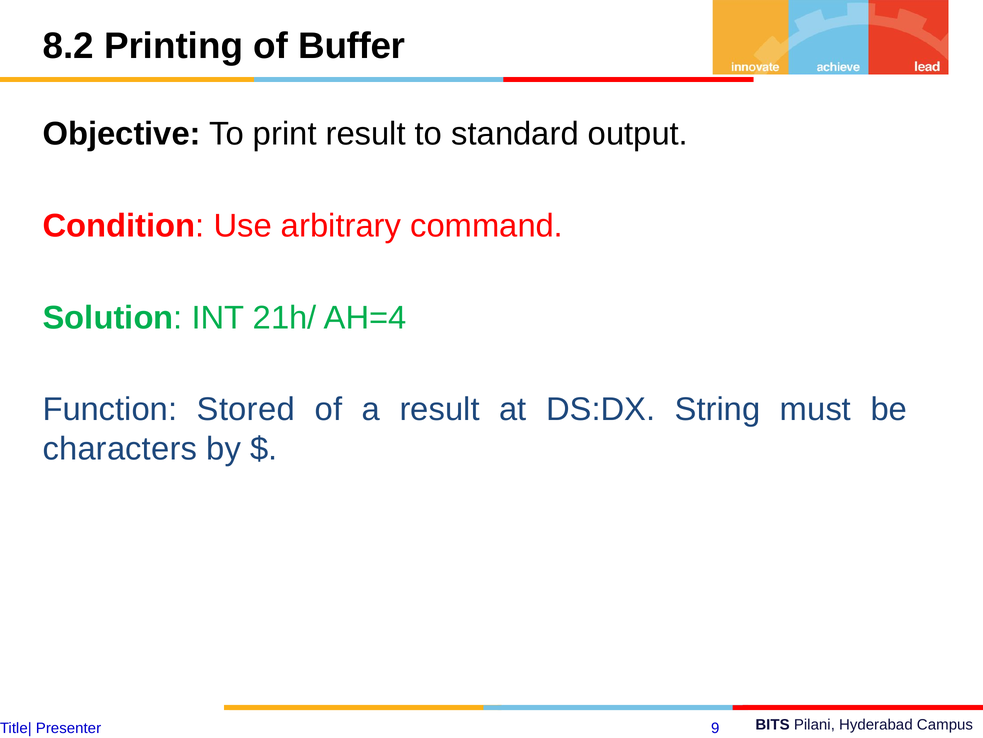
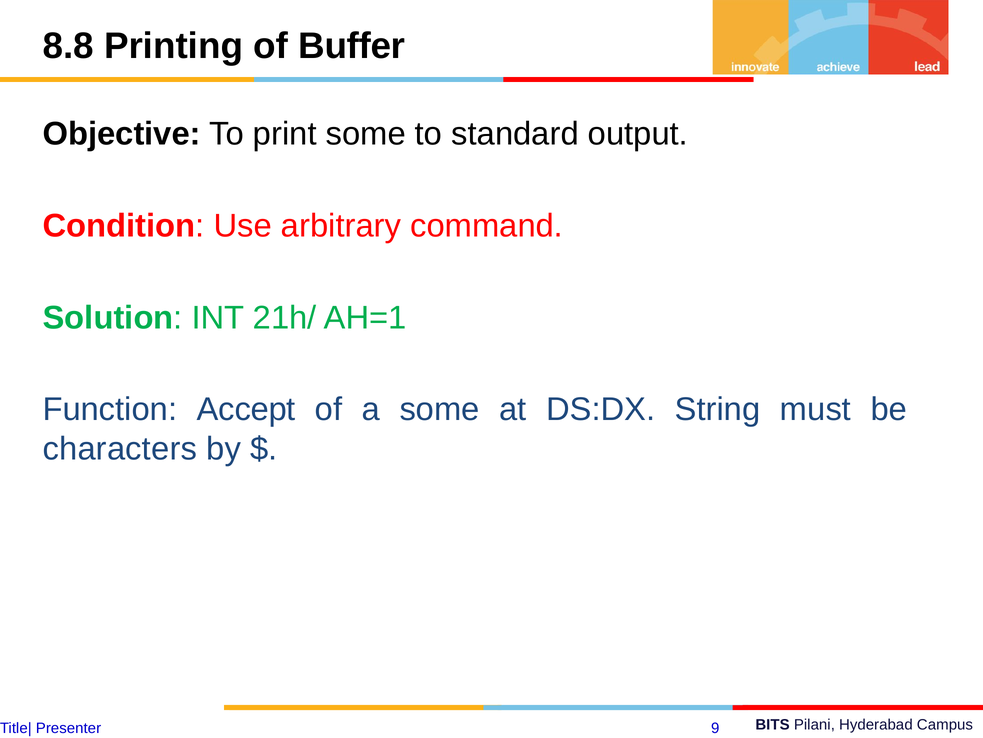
8.2: 8.2 -> 8.8 (68, 46)
print result: result -> some (366, 134)
AH=4: AH=4 -> AH=1 (365, 317)
Stored: Stored -> Accept (246, 409)
a result: result -> some (440, 409)
